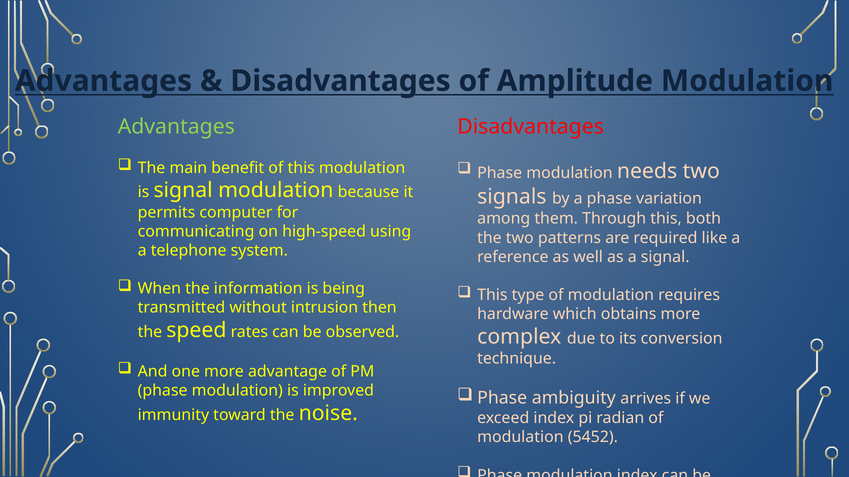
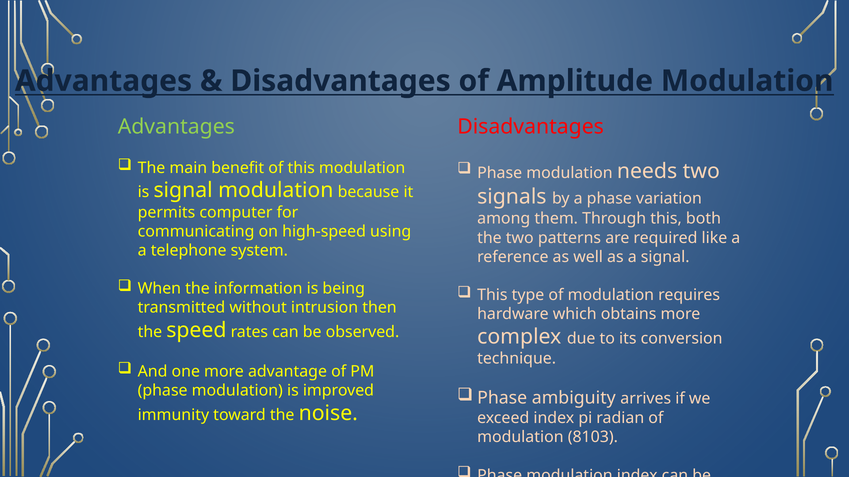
5452: 5452 -> 8103 (593, 438)
